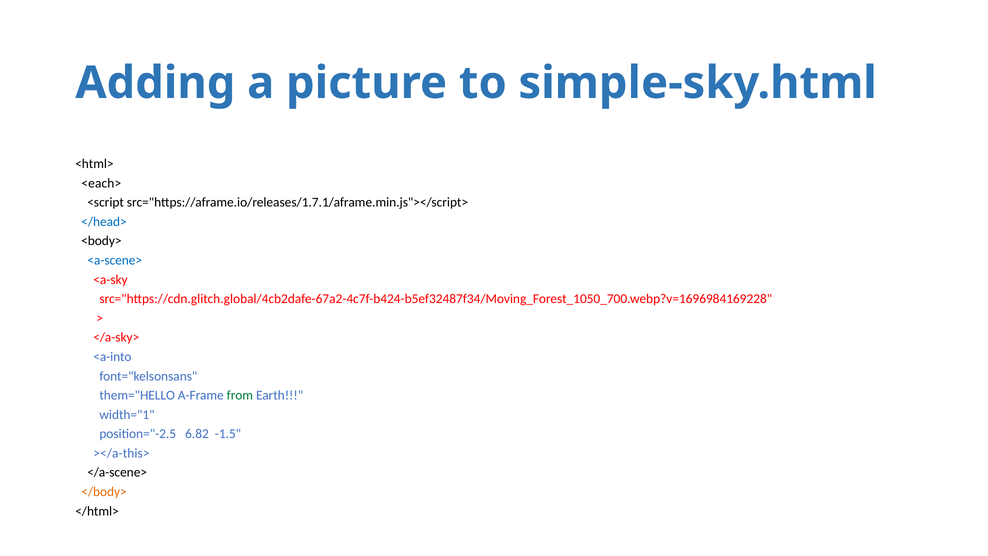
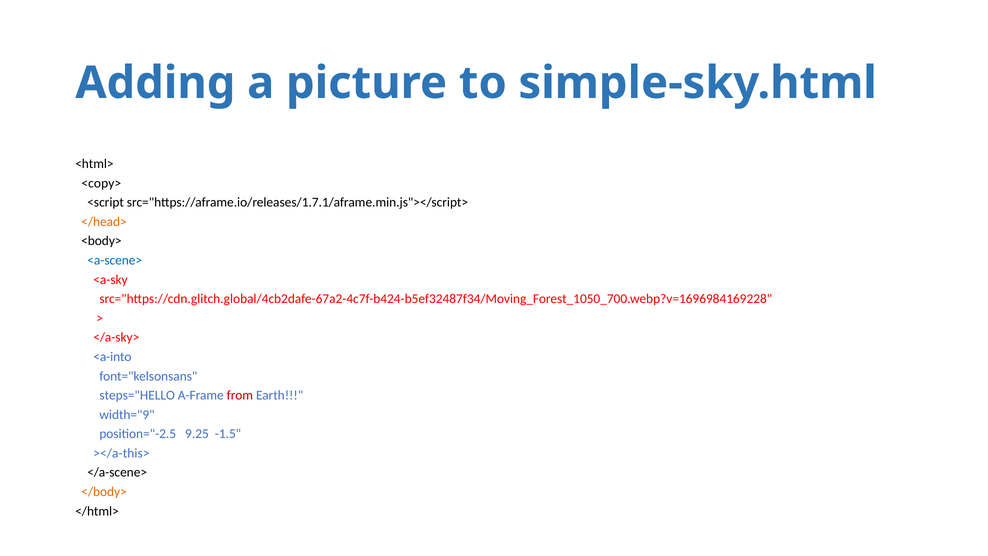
<each>: <each> -> <copy> (101, 183)
</head> colour: blue -> orange (104, 222)
them="HELLO: them="HELLO -> steps="HELLO (137, 395)
from colour: green -> red (240, 395)
width="1: width="1 -> width="9 (127, 415)
6.82: 6.82 -> 9.25 (197, 434)
